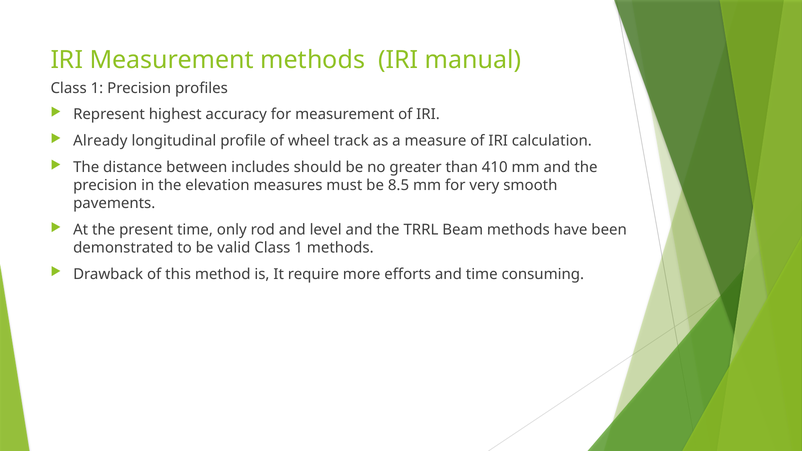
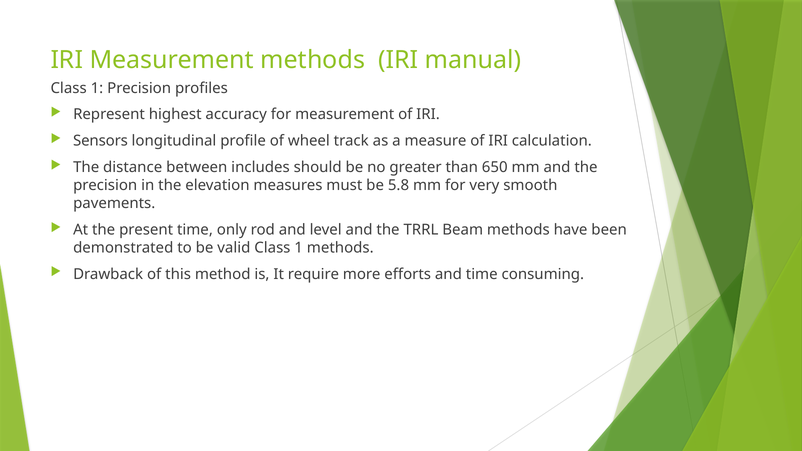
Already: Already -> Sensors (100, 141)
410: 410 -> 650 (495, 167)
8.5: 8.5 -> 5.8 (399, 185)
